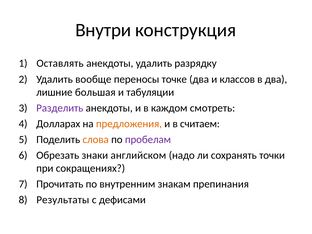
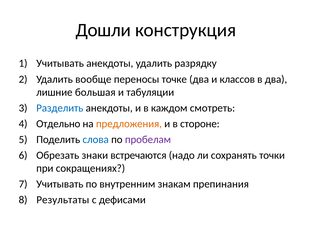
Внутри: Внутри -> Дошли (103, 30)
Оставлять: Оставлять -> Учитывать (60, 63)
Разделить colour: purple -> blue (60, 108)
Долларах: Долларах -> Отдельно (58, 124)
считаем: считаем -> стороне (200, 124)
слова colour: orange -> blue (96, 140)
английском: английском -> встречаются (138, 155)
Прочитать: Прочитать -> Учитывать (60, 184)
